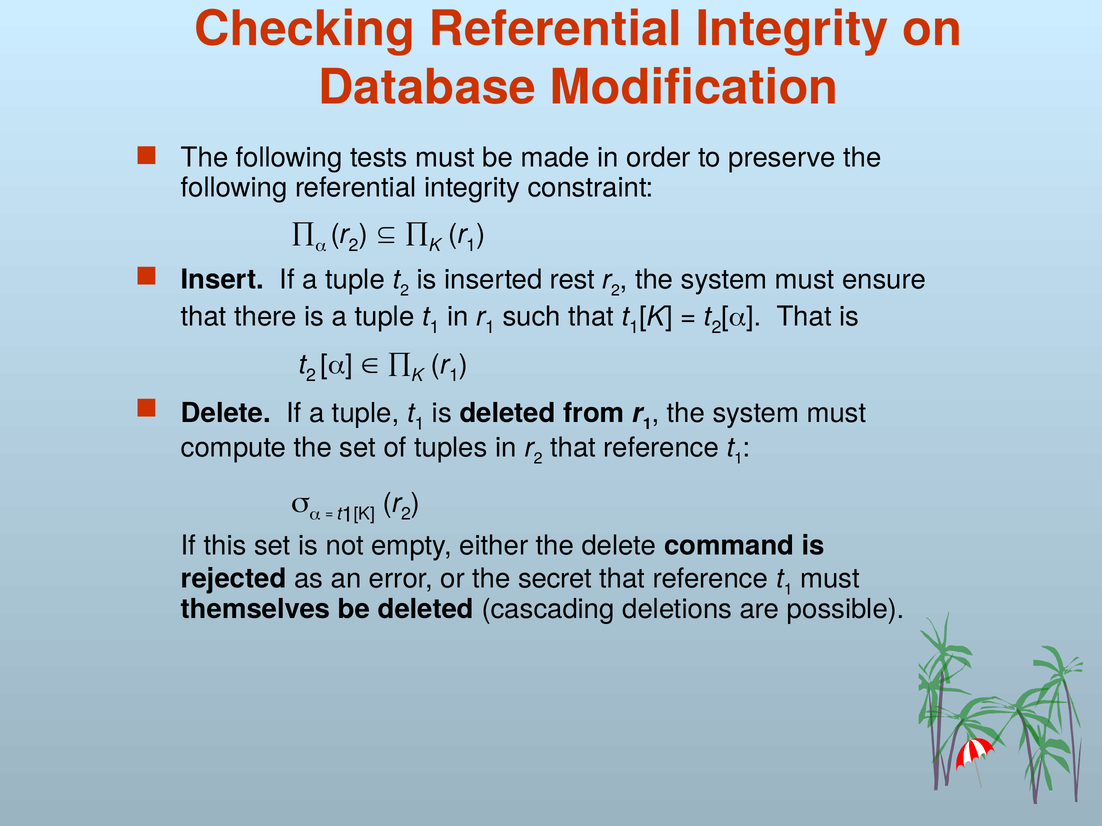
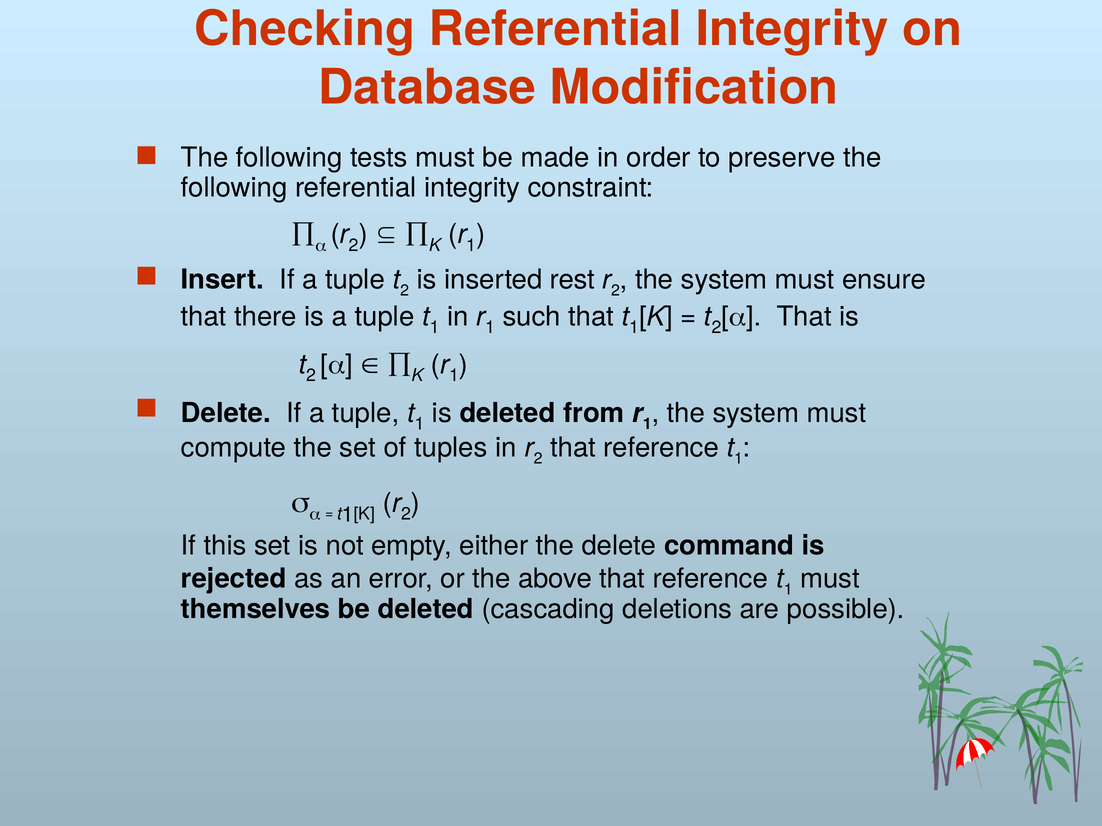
secret: secret -> above (555, 579)
